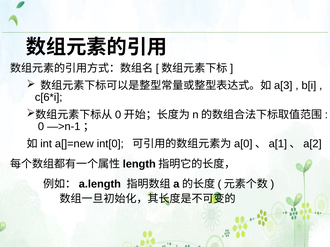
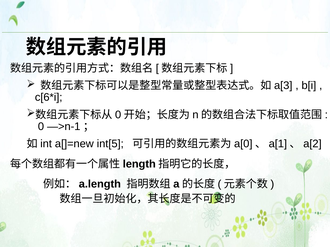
int[0: int[0 -> int[5 (110, 144)
